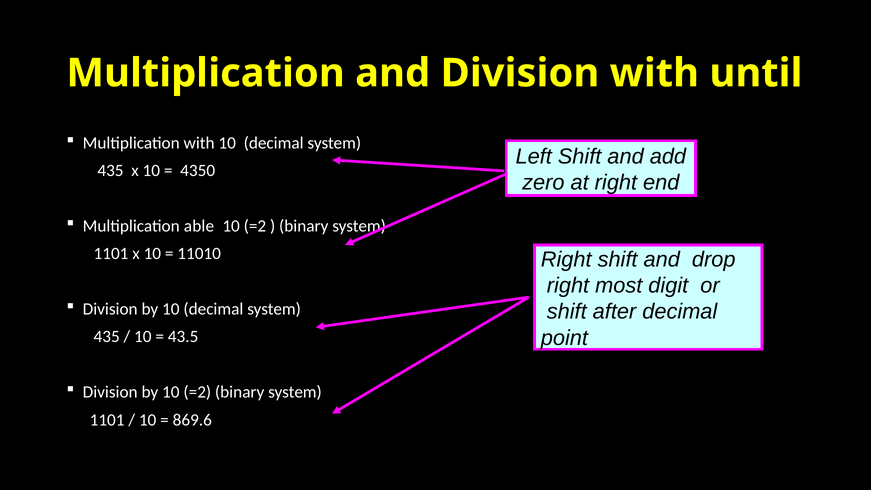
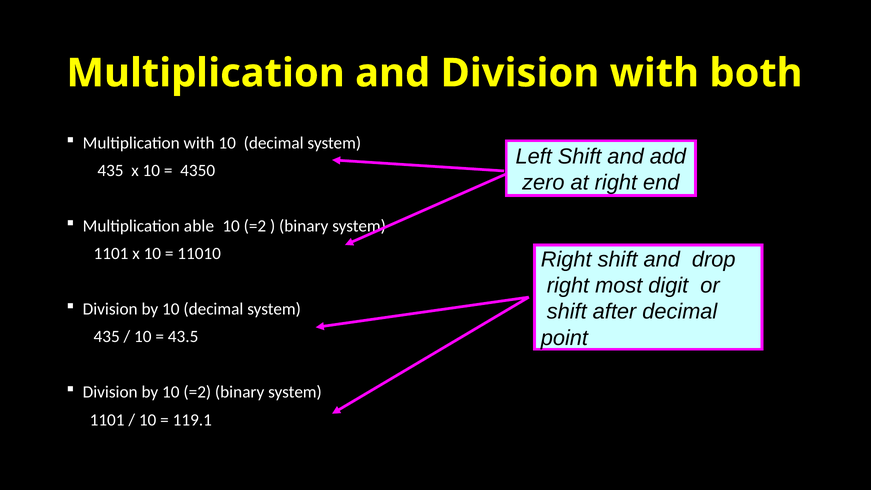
until: until -> both (756, 73)
869.6: 869.6 -> 119.1 (192, 420)
